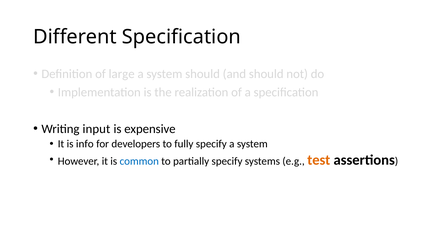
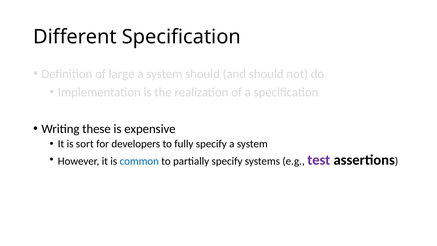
input: input -> these (97, 129)
info: info -> sort (85, 144)
test colour: orange -> purple (319, 160)
